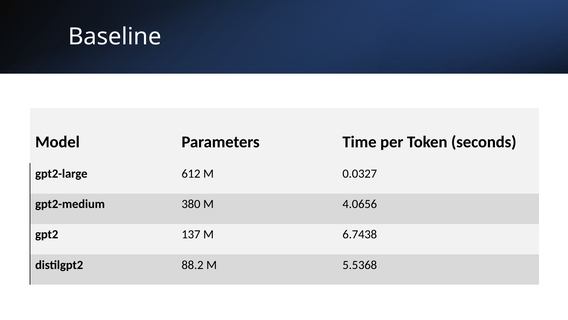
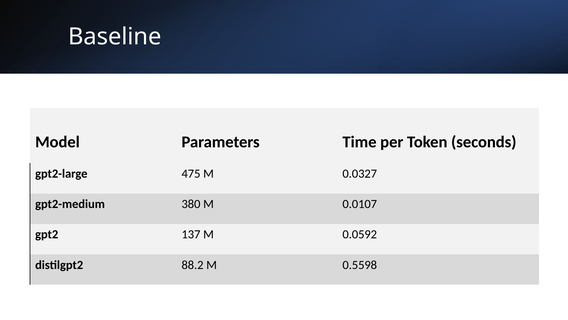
612: 612 -> 475 (191, 173)
4.0656: 4.0656 -> 0.0107 (360, 204)
6.7438: 6.7438 -> 0.0592 (360, 234)
5.5368: 5.5368 -> 0.5598 (360, 264)
